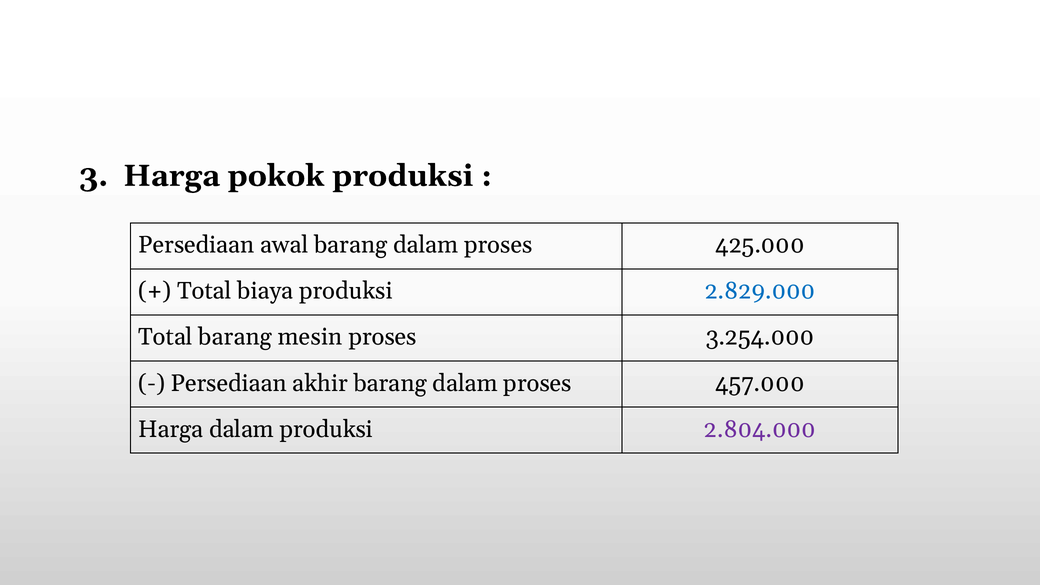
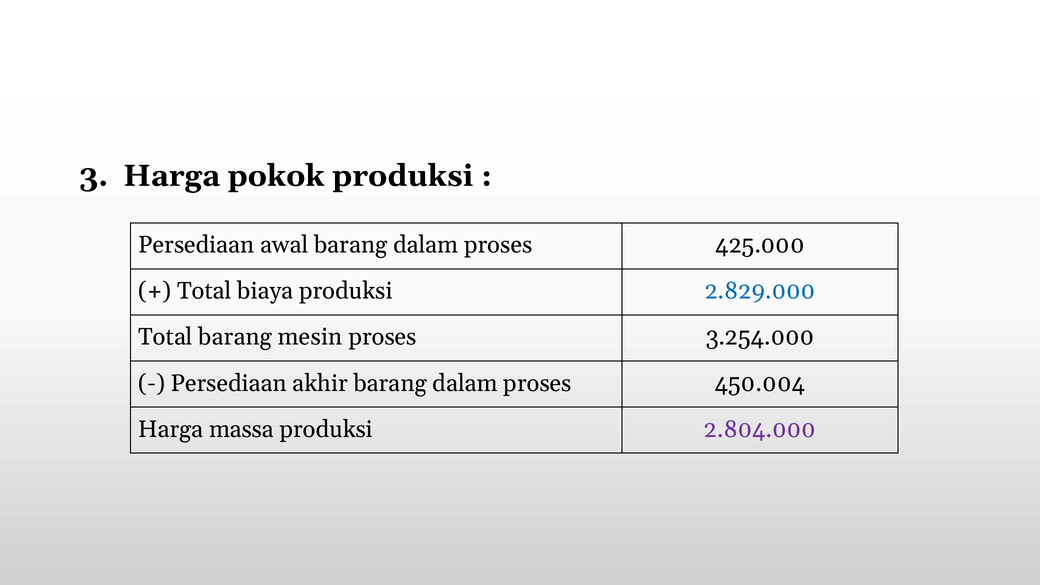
457.000: 457.000 -> 450.004 (760, 383)
Harga dalam: dalam -> massa (242, 429)
